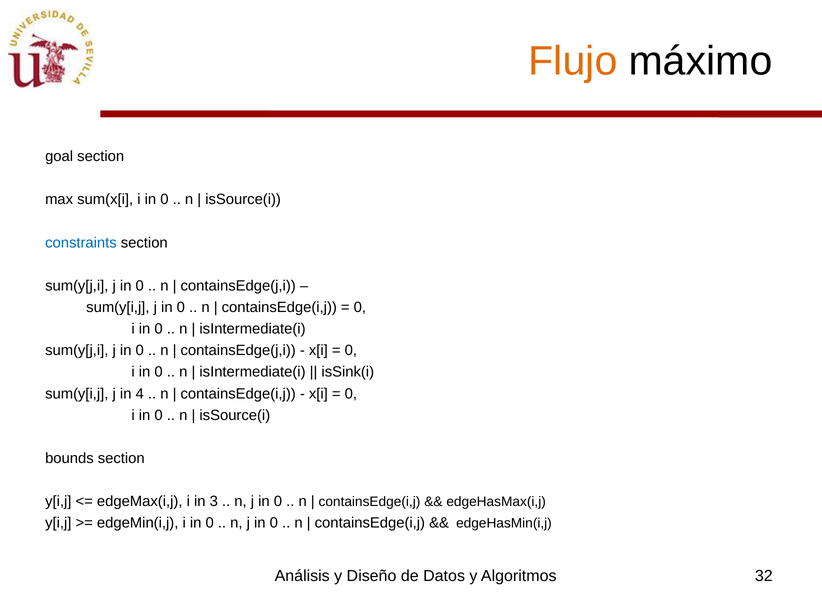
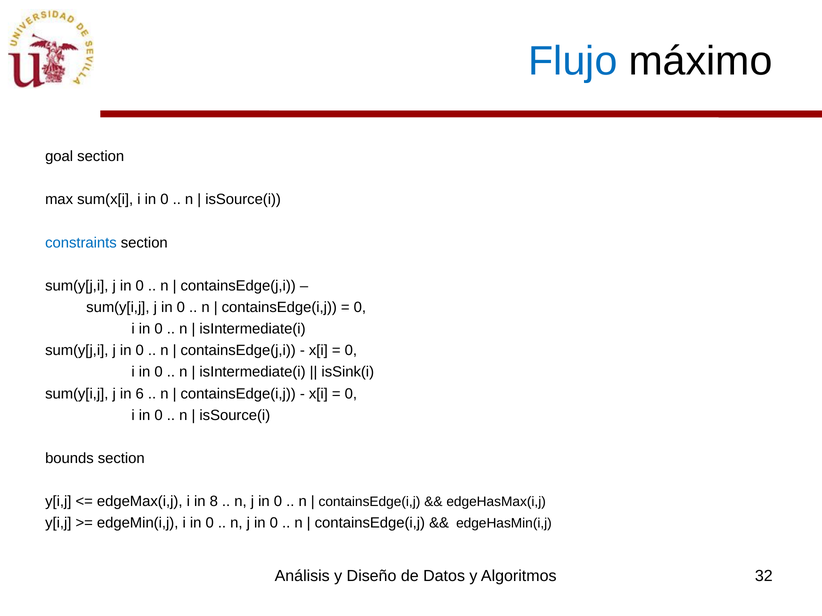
Flujo colour: orange -> blue (573, 61)
4: 4 -> 6 (140, 394)
3: 3 -> 8 (214, 502)
